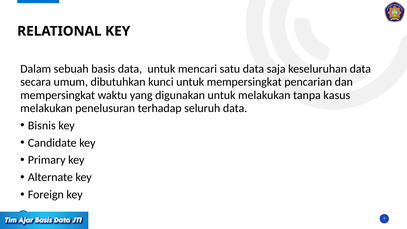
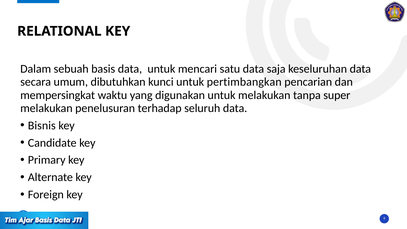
untuk mempersingkat: mempersingkat -> pertimbangkan (244, 82)
kasus: kasus -> super (337, 95)
